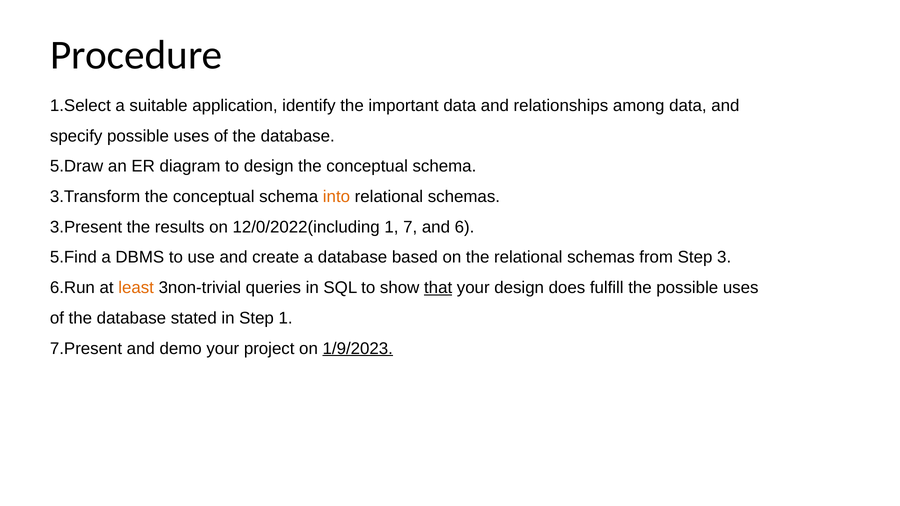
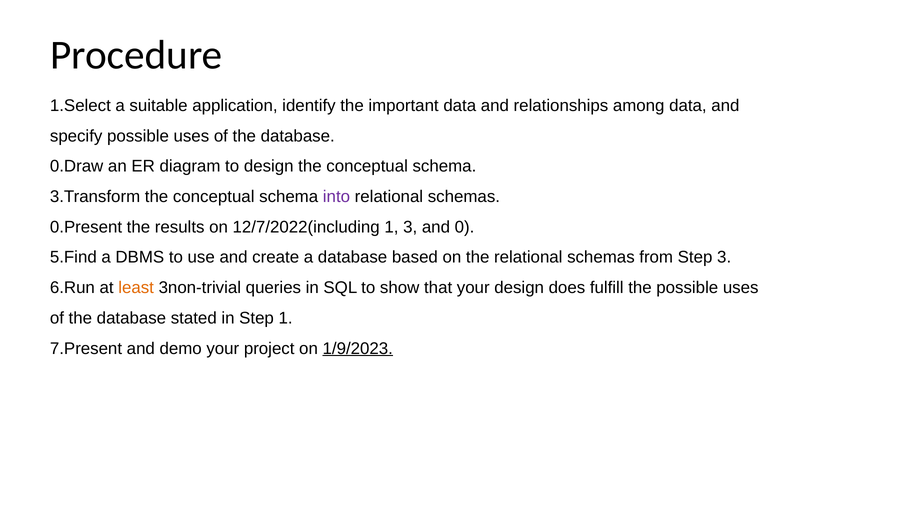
5.Draw: 5.Draw -> 0.Draw (77, 166)
into colour: orange -> purple (336, 197)
3.Present: 3.Present -> 0.Present (86, 227)
12/0/2022(including: 12/0/2022(including -> 12/7/2022(including (306, 227)
1 7: 7 -> 3 (410, 227)
6: 6 -> 0 (465, 227)
that underline: present -> none (438, 288)
